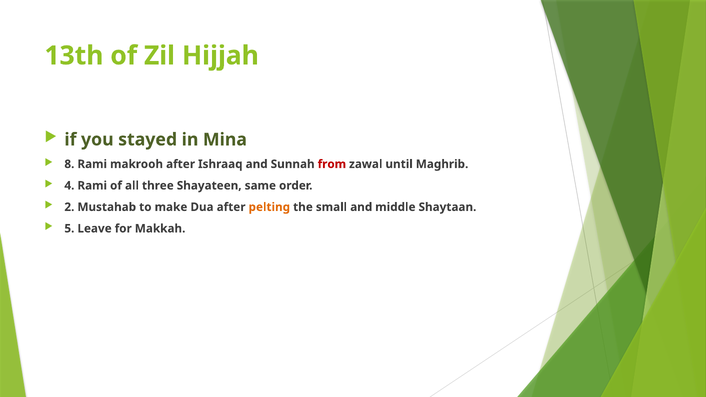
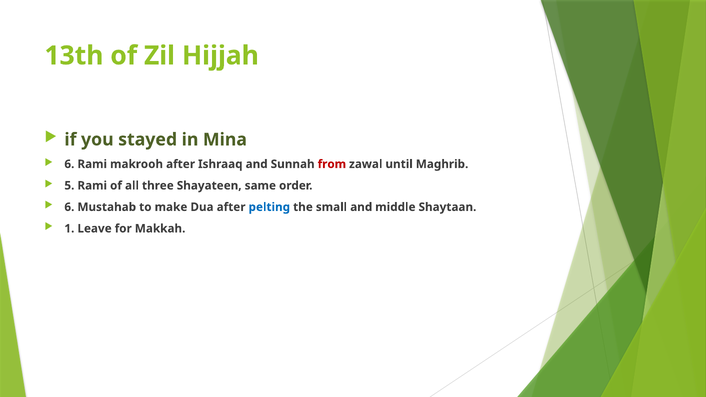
8: 8 -> 6 (69, 164)
4: 4 -> 5 (69, 186)
2: 2 -> 6 (69, 207)
pelting colour: orange -> blue (269, 207)
5: 5 -> 1 (69, 229)
